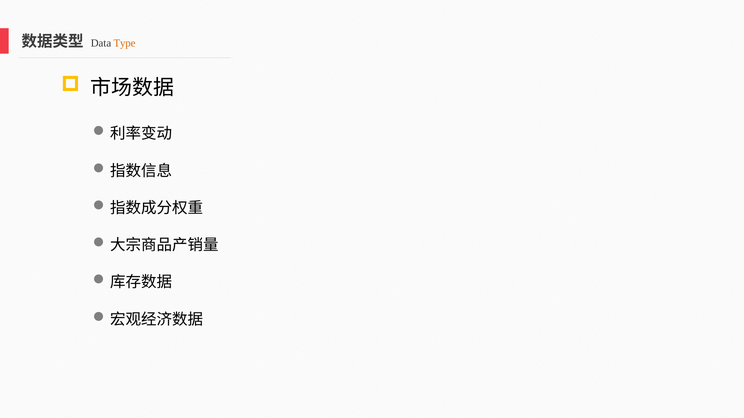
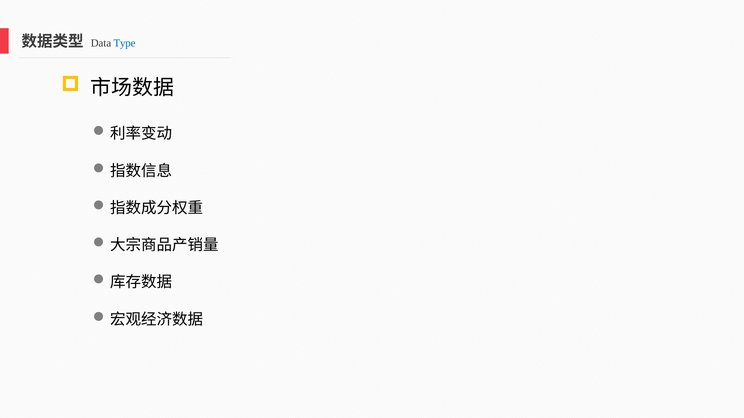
Type colour: orange -> blue (124, 43)
